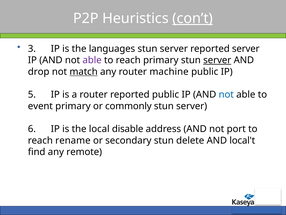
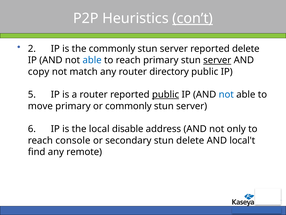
3: 3 -> 2 (32, 49)
the languages: languages -> commonly (112, 49)
reported server: server -> delete (246, 49)
able colour: purple -> blue (92, 60)
drop: drop -> copy (39, 72)
match underline: present -> none (84, 72)
machine: machine -> directory (169, 72)
public underline: none -> present (166, 94)
event: event -> move (40, 106)
port: port -> only (236, 129)
rename: rename -> console (73, 140)
